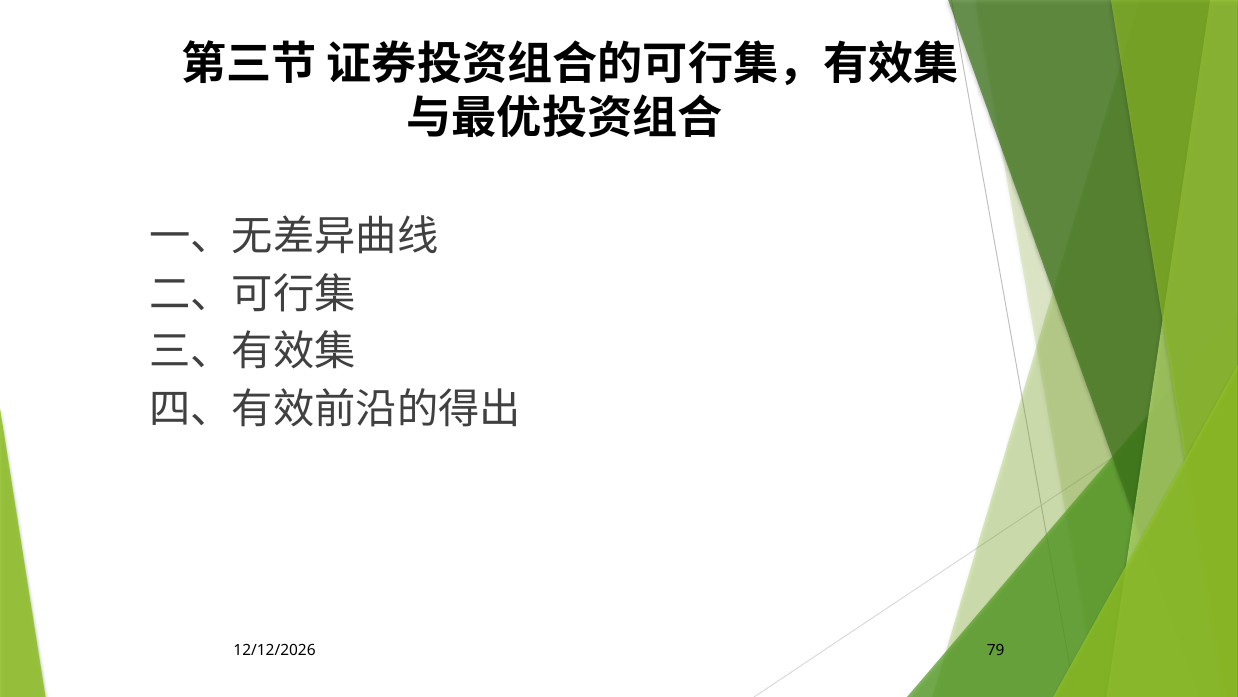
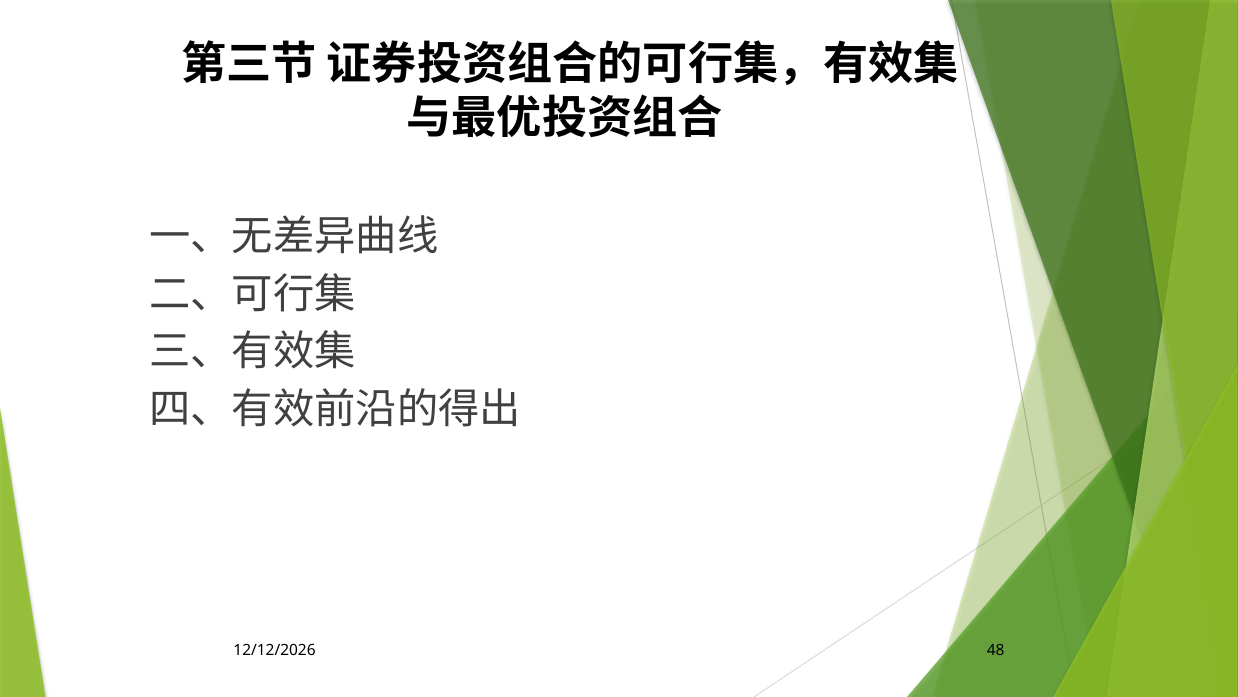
79: 79 -> 48 (996, 649)
